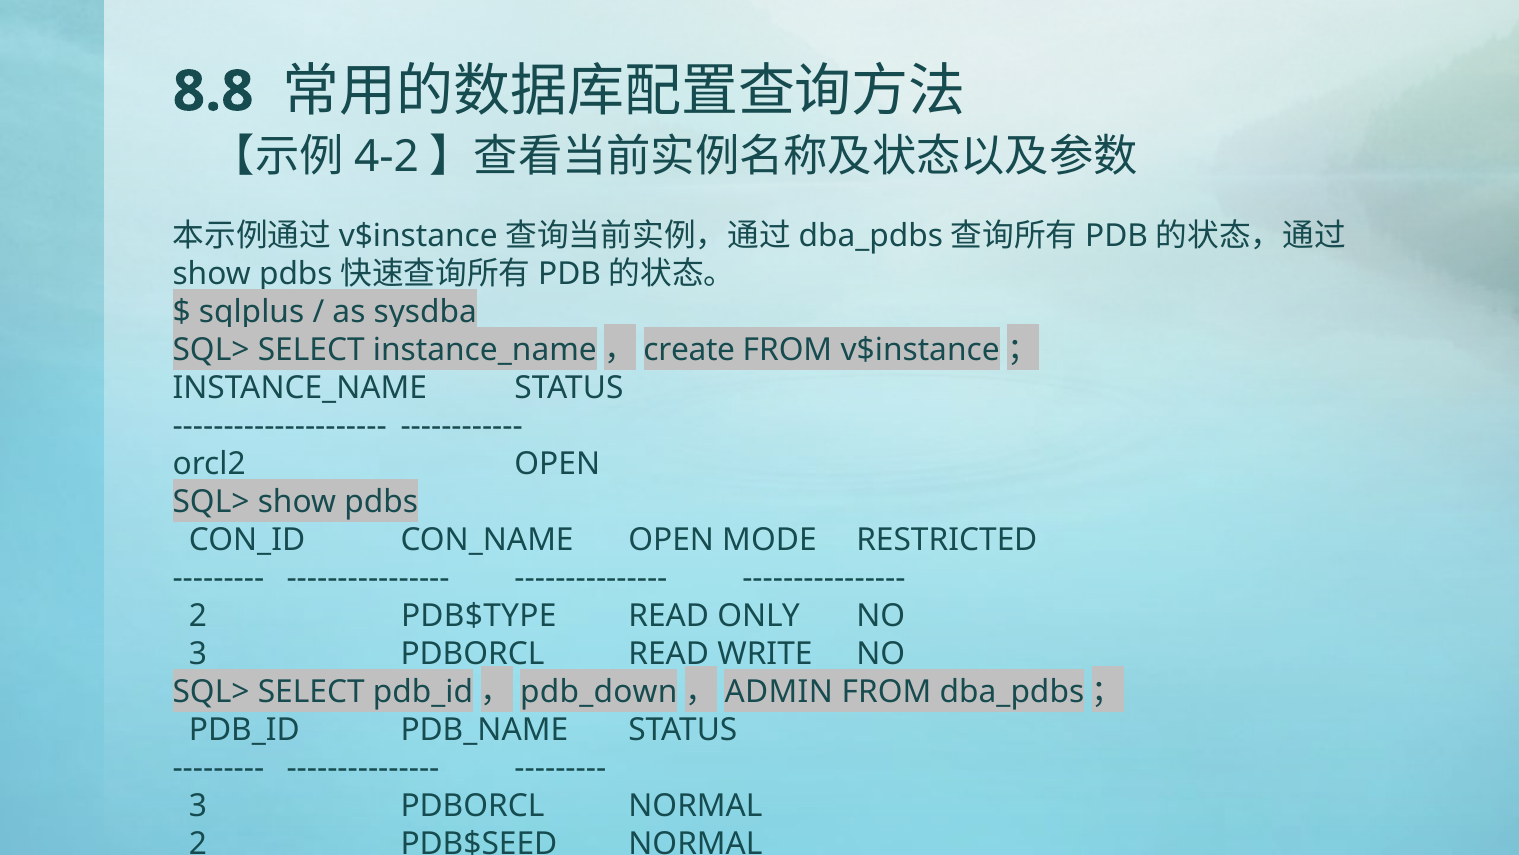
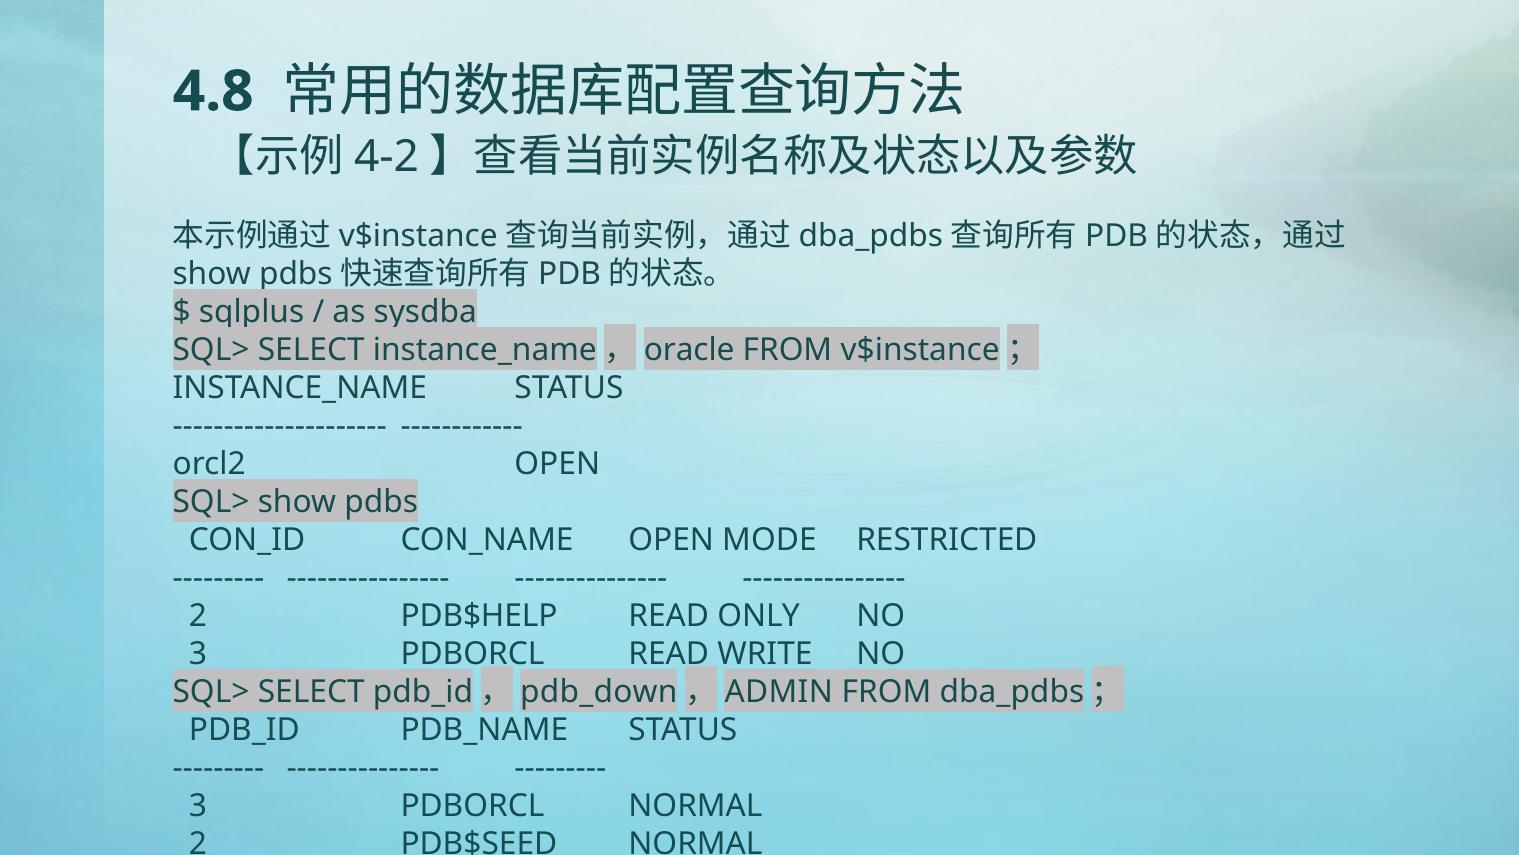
8.8: 8.8 -> 4.8 (213, 91)
create: create -> oracle (689, 350)
PDB$TYPE: PDB$TYPE -> PDB$HELP (479, 616)
